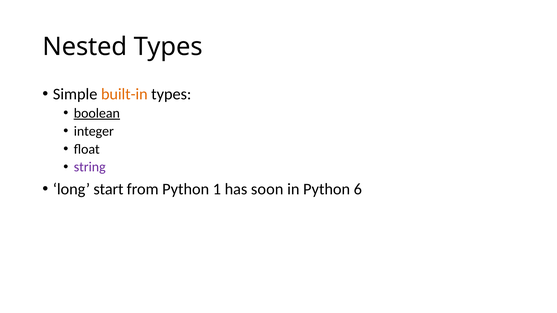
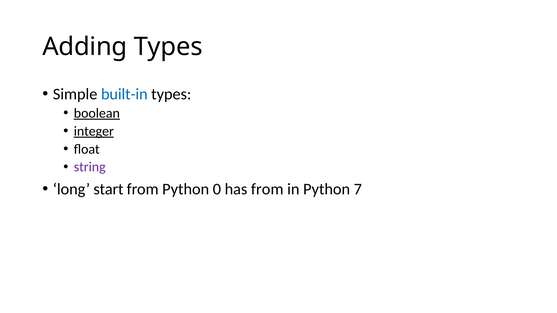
Nested: Nested -> Adding (85, 47)
built-in colour: orange -> blue (124, 94)
integer underline: none -> present (94, 131)
1: 1 -> 0 (217, 189)
has soon: soon -> from (267, 189)
6: 6 -> 7 (358, 189)
